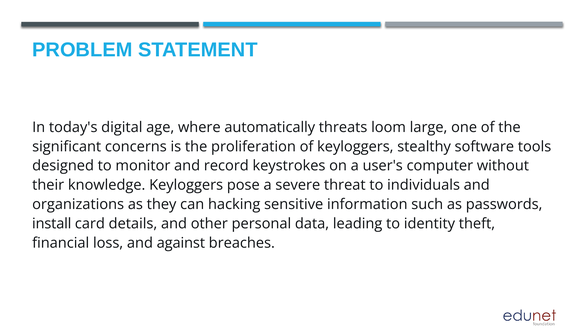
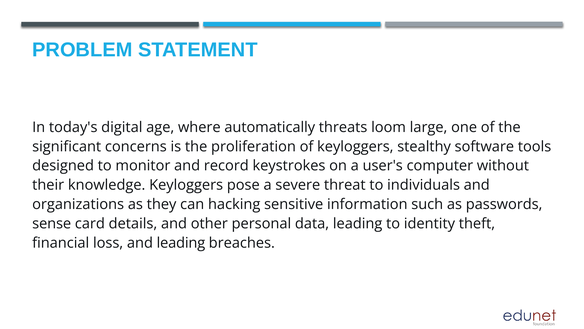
install: install -> sense (52, 223)
and against: against -> leading (181, 243)
